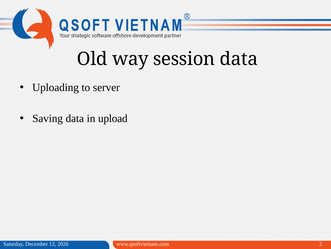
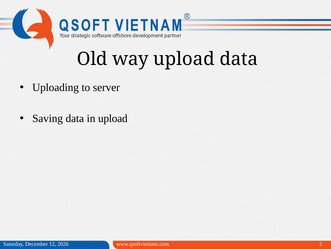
way session: session -> upload (184, 59)
